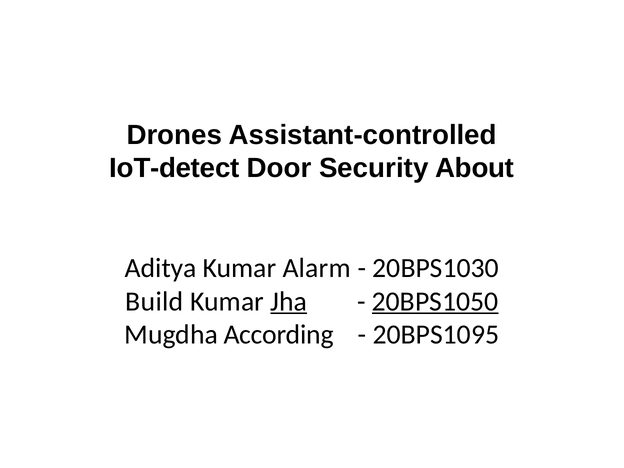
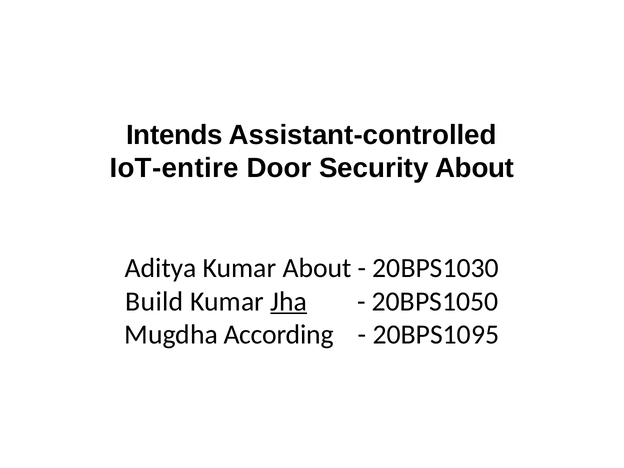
Drones: Drones -> Intends (174, 135)
IoT-detect: IoT-detect -> IoT-entire (174, 168)
Kumar Alarm: Alarm -> About (317, 268)
20BPS1050 underline: present -> none (435, 301)
